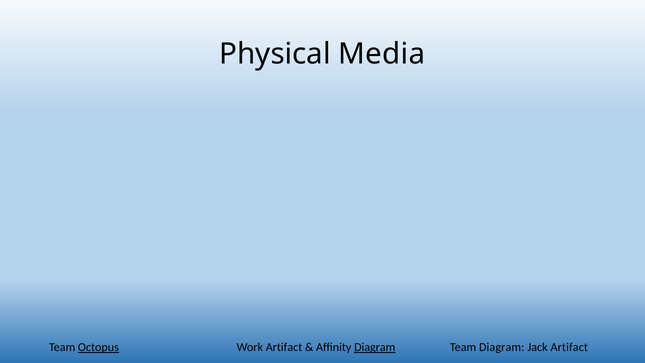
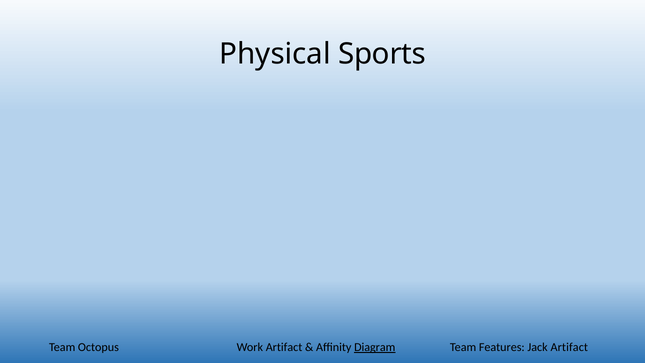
Media: Media -> Sports (382, 54)
Octopus underline: present -> none (98, 347)
Team Diagram: Diagram -> Features (502, 347)
